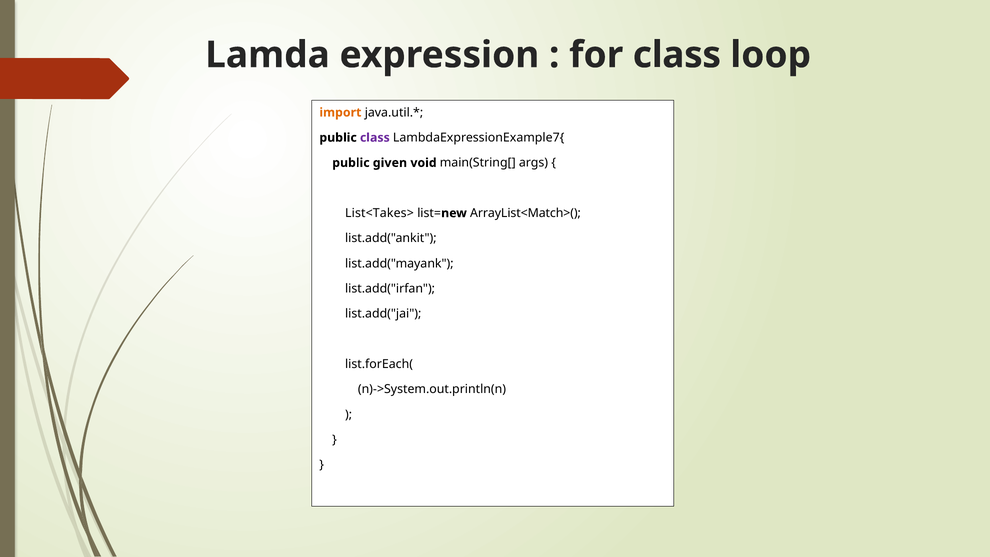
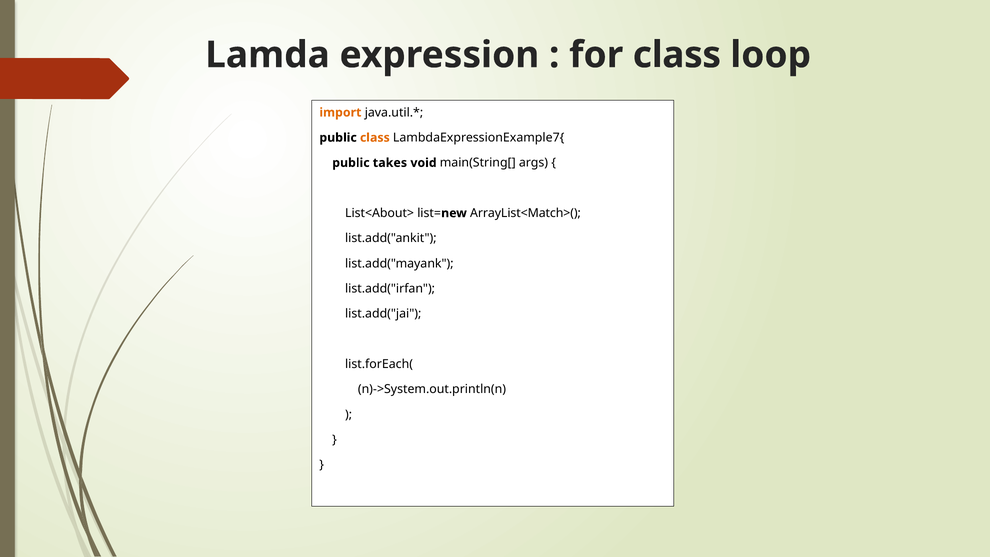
class colour: purple -> orange (375, 138)
given: given -> takes (390, 163)
List<Takes>: List<Takes> -> List<About> (380, 213)
